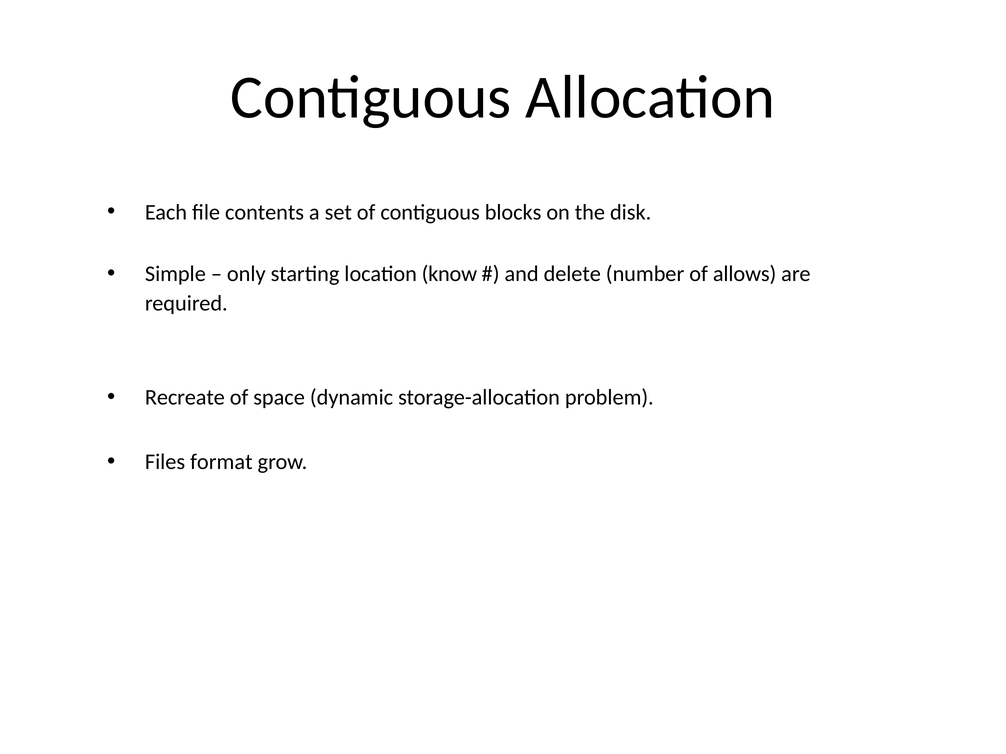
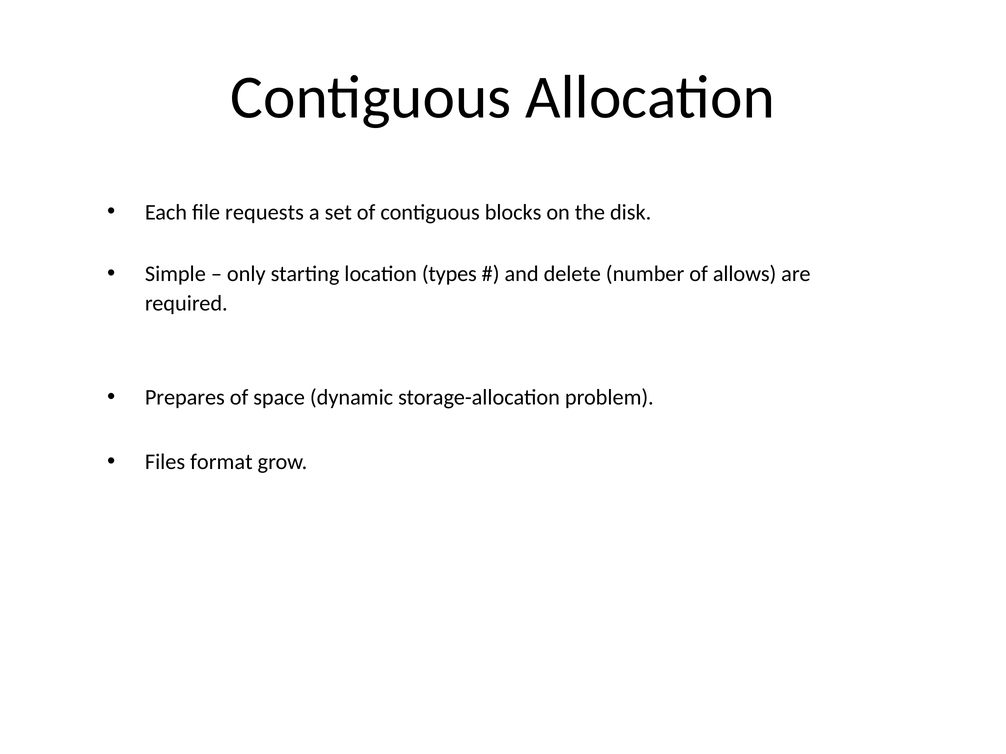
contents: contents -> requests (264, 212)
know: know -> types (449, 274)
Recreate: Recreate -> Prepares (185, 398)
